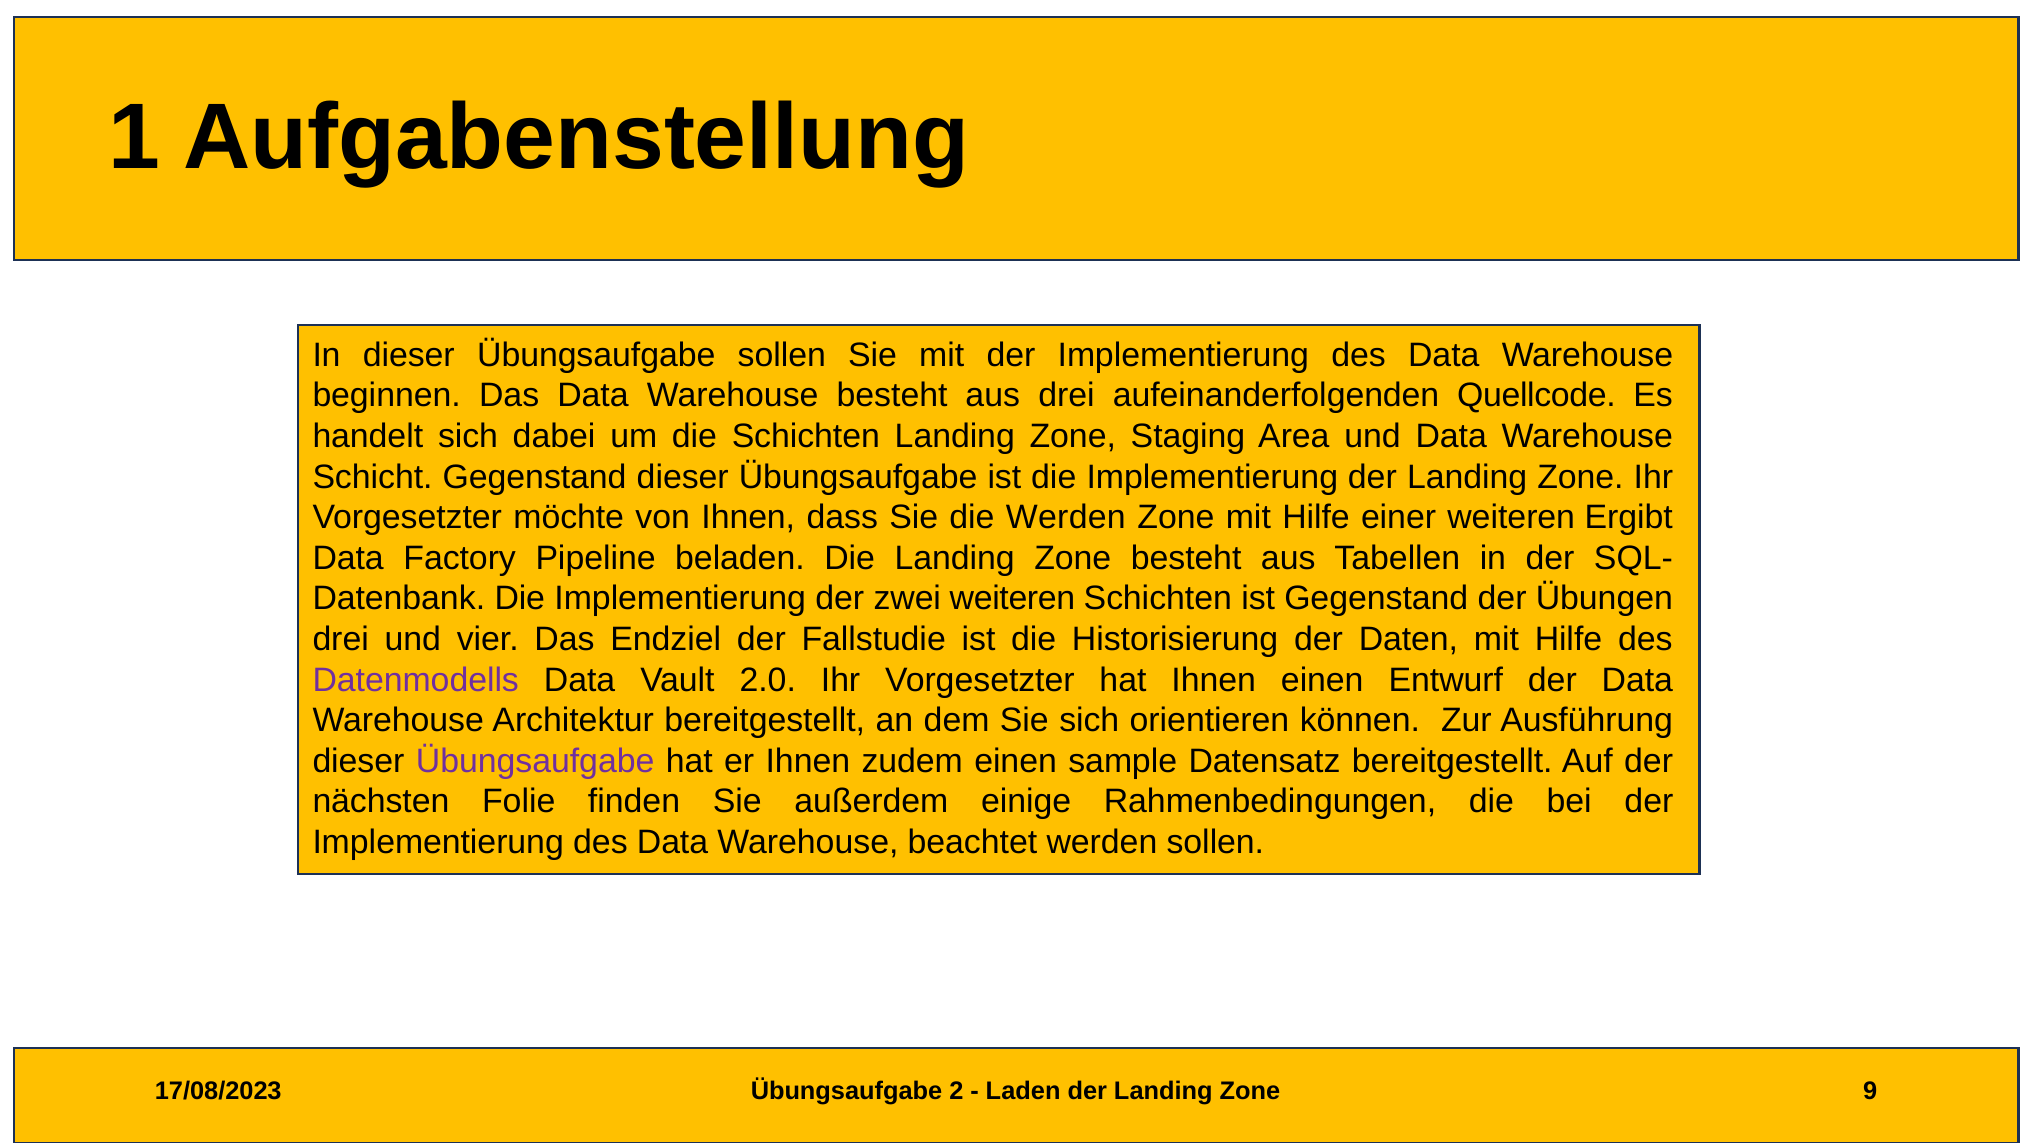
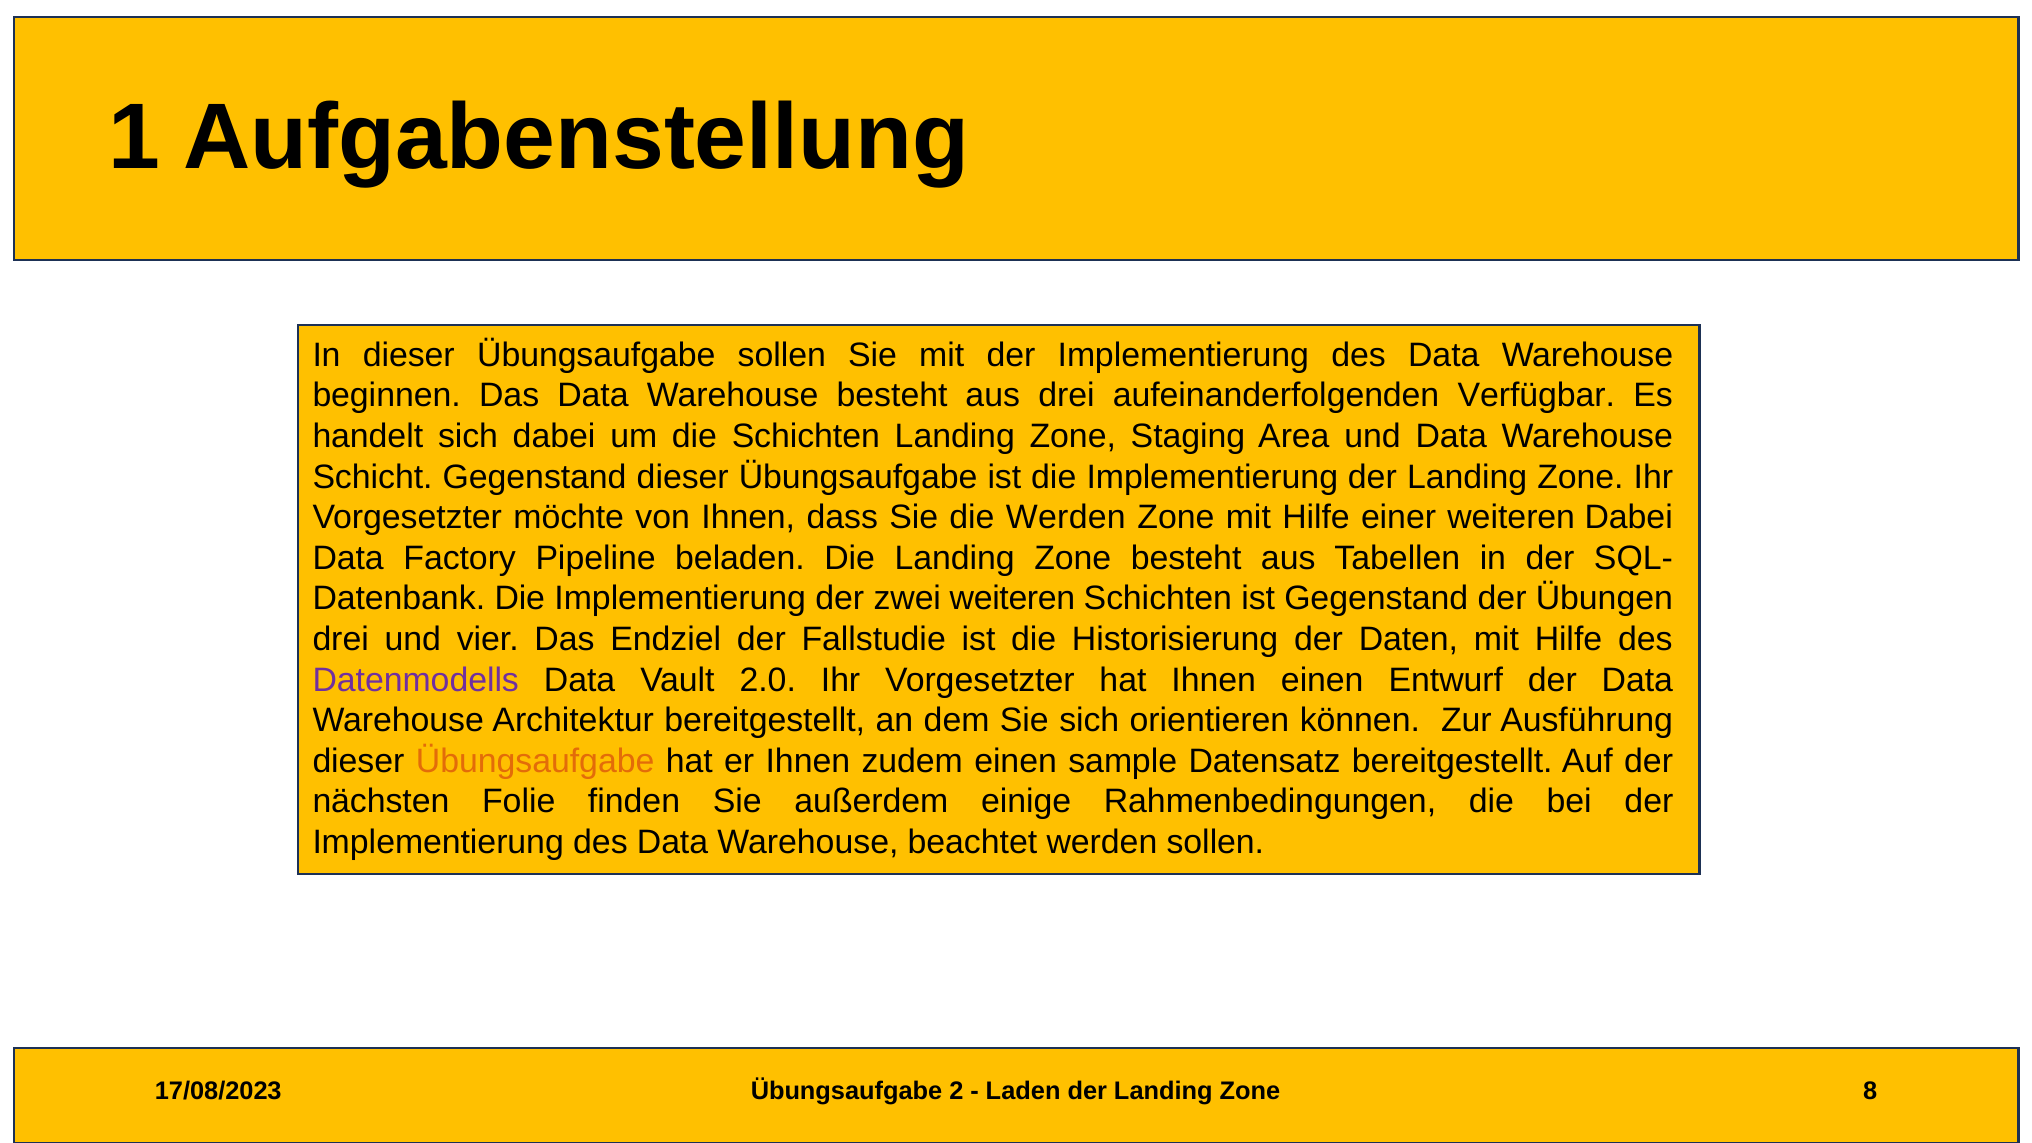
Quellcode: Quellcode -> Verfügbar (1536, 396)
weiteren Ergibt: Ergibt -> Dabei (1629, 517)
Übungsaufgabe colour: purple -> orange (535, 761)
9: 9 -> 8 (1870, 1092)
